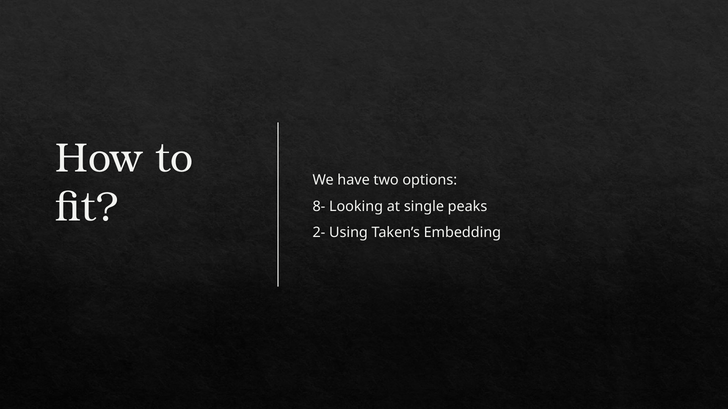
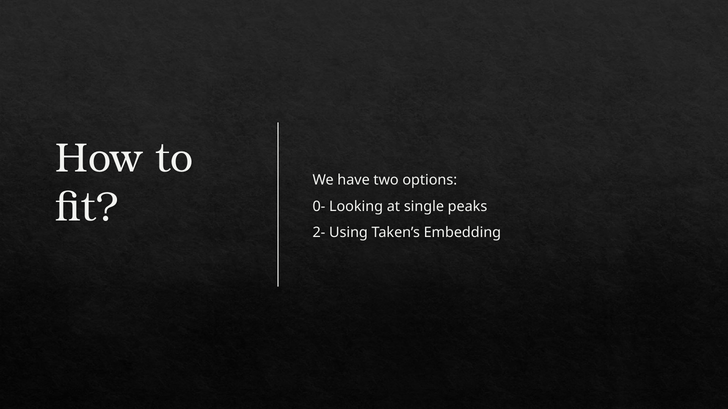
8-: 8- -> 0- (319, 207)
